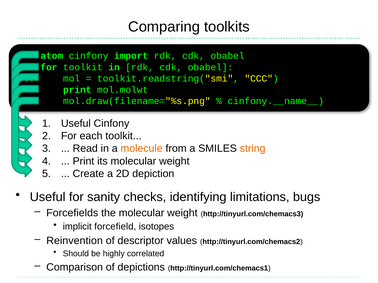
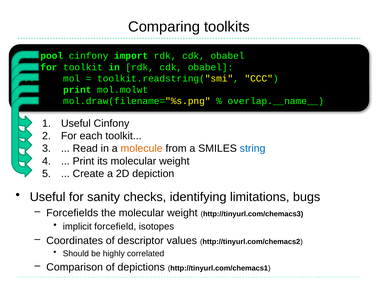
atom: atom -> pool (52, 56)
cinfony.__name__: cinfony.__name__ -> overlap.__name__ (276, 101)
string colour: orange -> blue (253, 149)
Reinvention: Reinvention -> Coordinates (75, 241)
